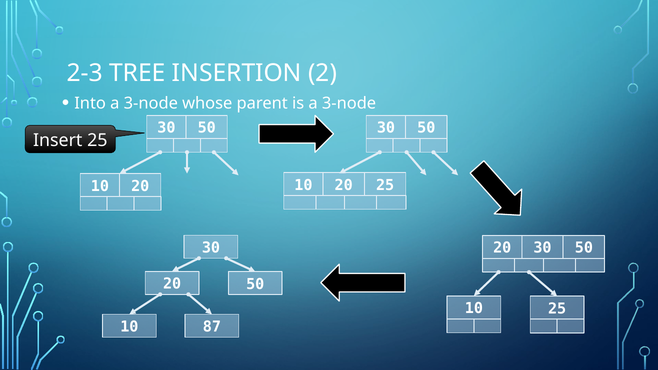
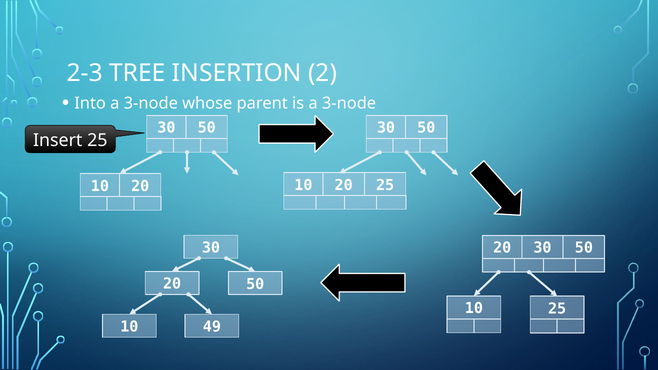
87: 87 -> 49 (212, 327)
